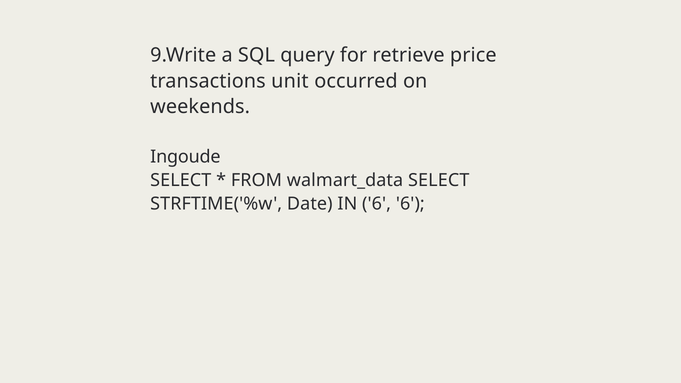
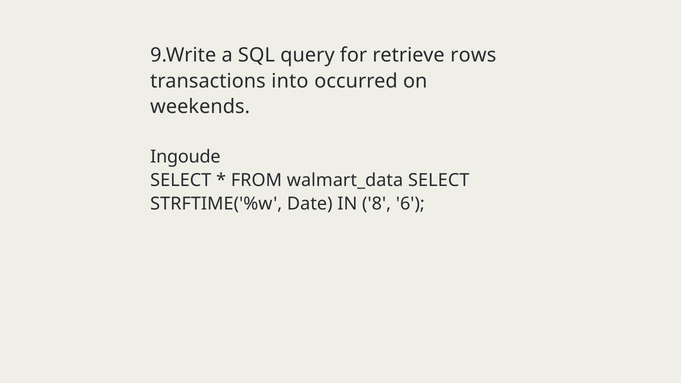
price: price -> rows (473, 55)
unit: unit -> into (290, 81)
IN 6: 6 -> 8 (377, 204)
